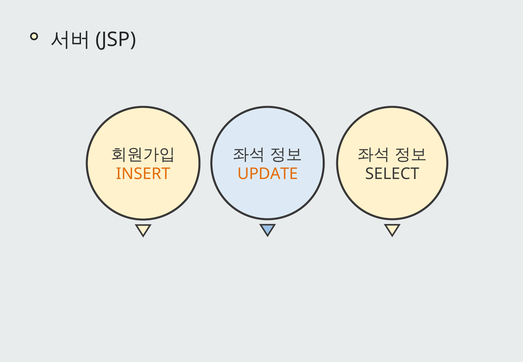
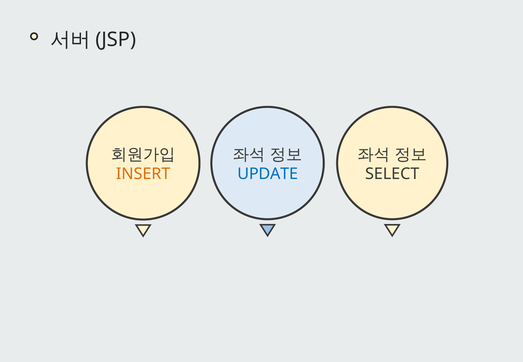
UPDATE colour: orange -> blue (268, 174)
